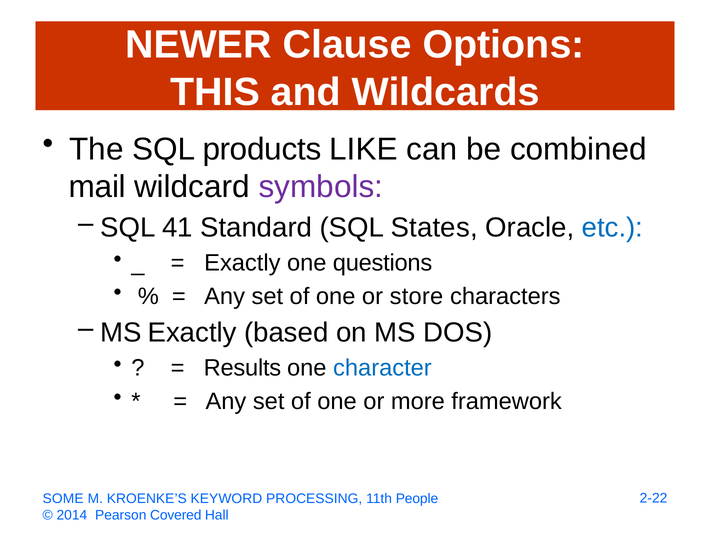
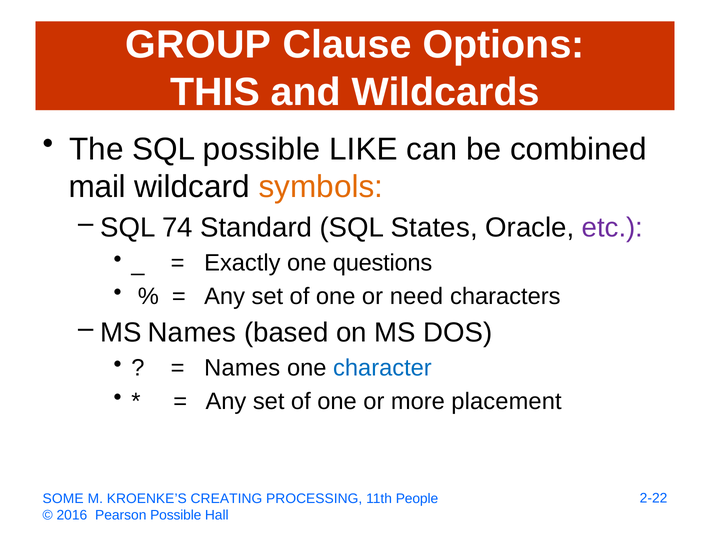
NEWER: NEWER -> GROUP (198, 45)
SQL products: products -> possible (262, 149)
symbols colour: purple -> orange (321, 187)
41: 41 -> 74 (177, 228)
etc colour: blue -> purple (613, 228)
store: store -> need (416, 296)
MS Exactly: Exactly -> Names (192, 333)
Results: Results -> Names (242, 368)
framework: framework -> placement (506, 401)
KEYWORD: KEYWORD -> CREATING (226, 498)
2014: 2014 -> 2016 (72, 515)
Pearson Covered: Covered -> Possible (176, 515)
